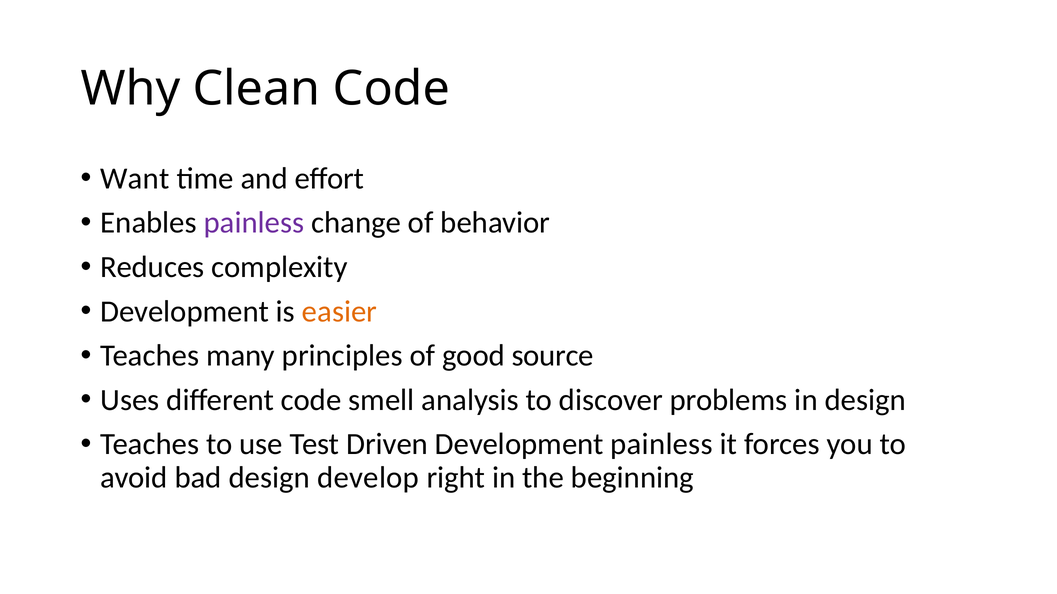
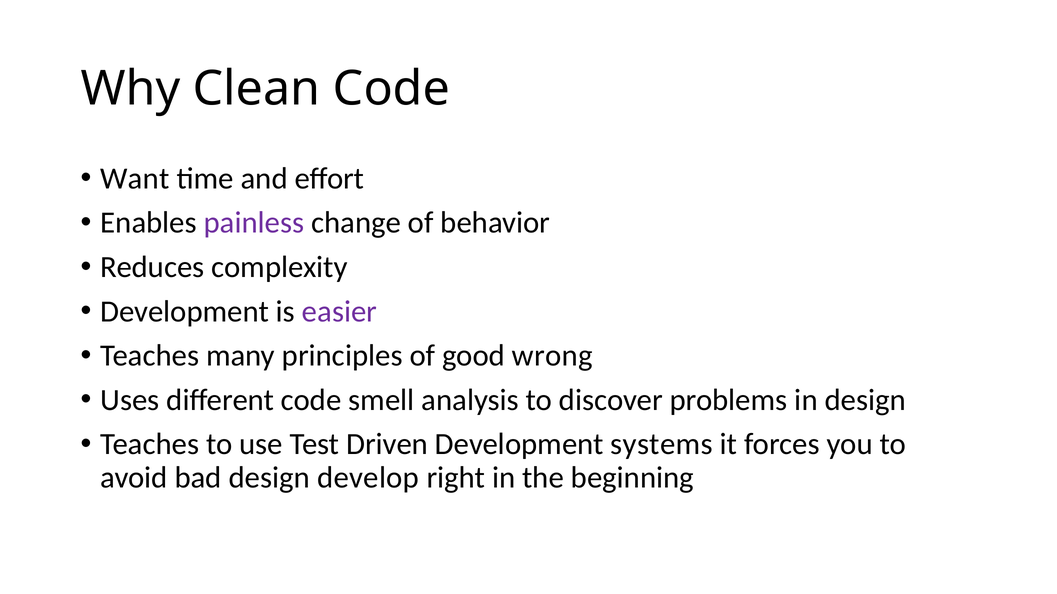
easier colour: orange -> purple (340, 312)
source: source -> wrong (552, 356)
Development painless: painless -> systems (662, 445)
